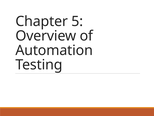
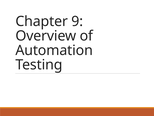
5: 5 -> 9 (77, 21)
